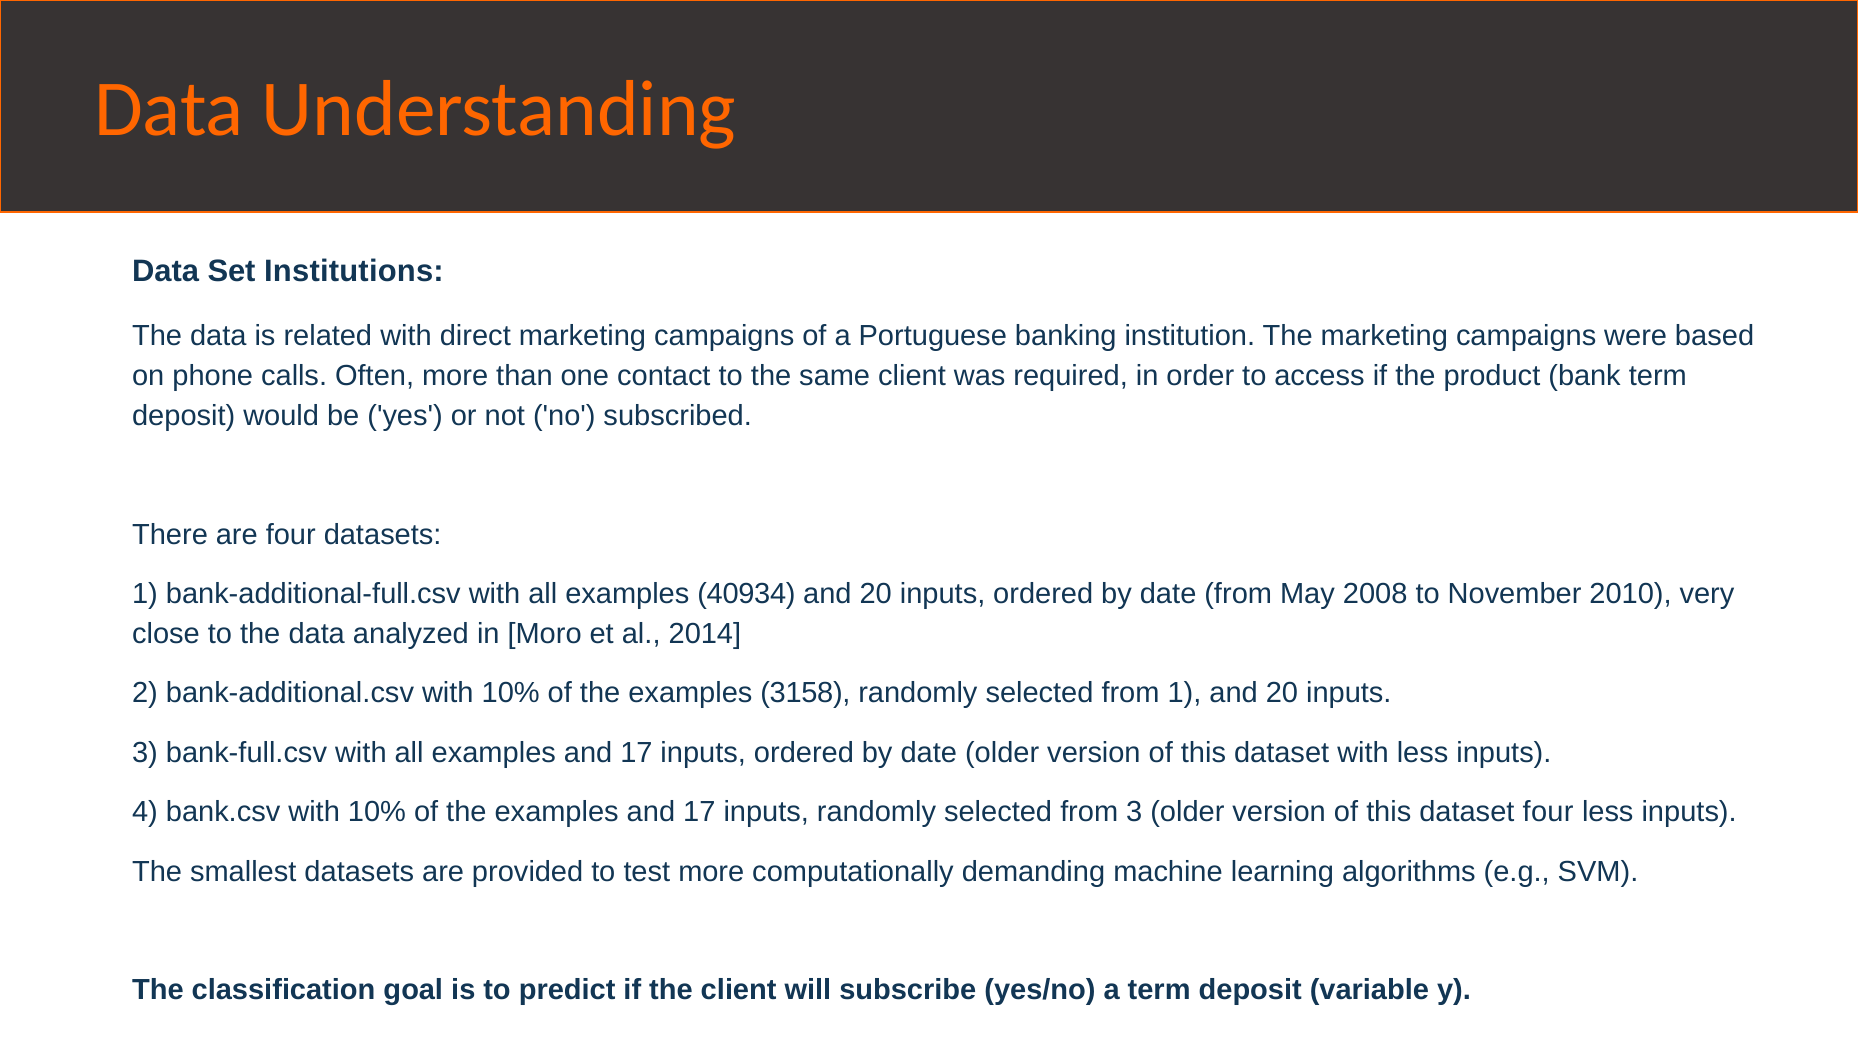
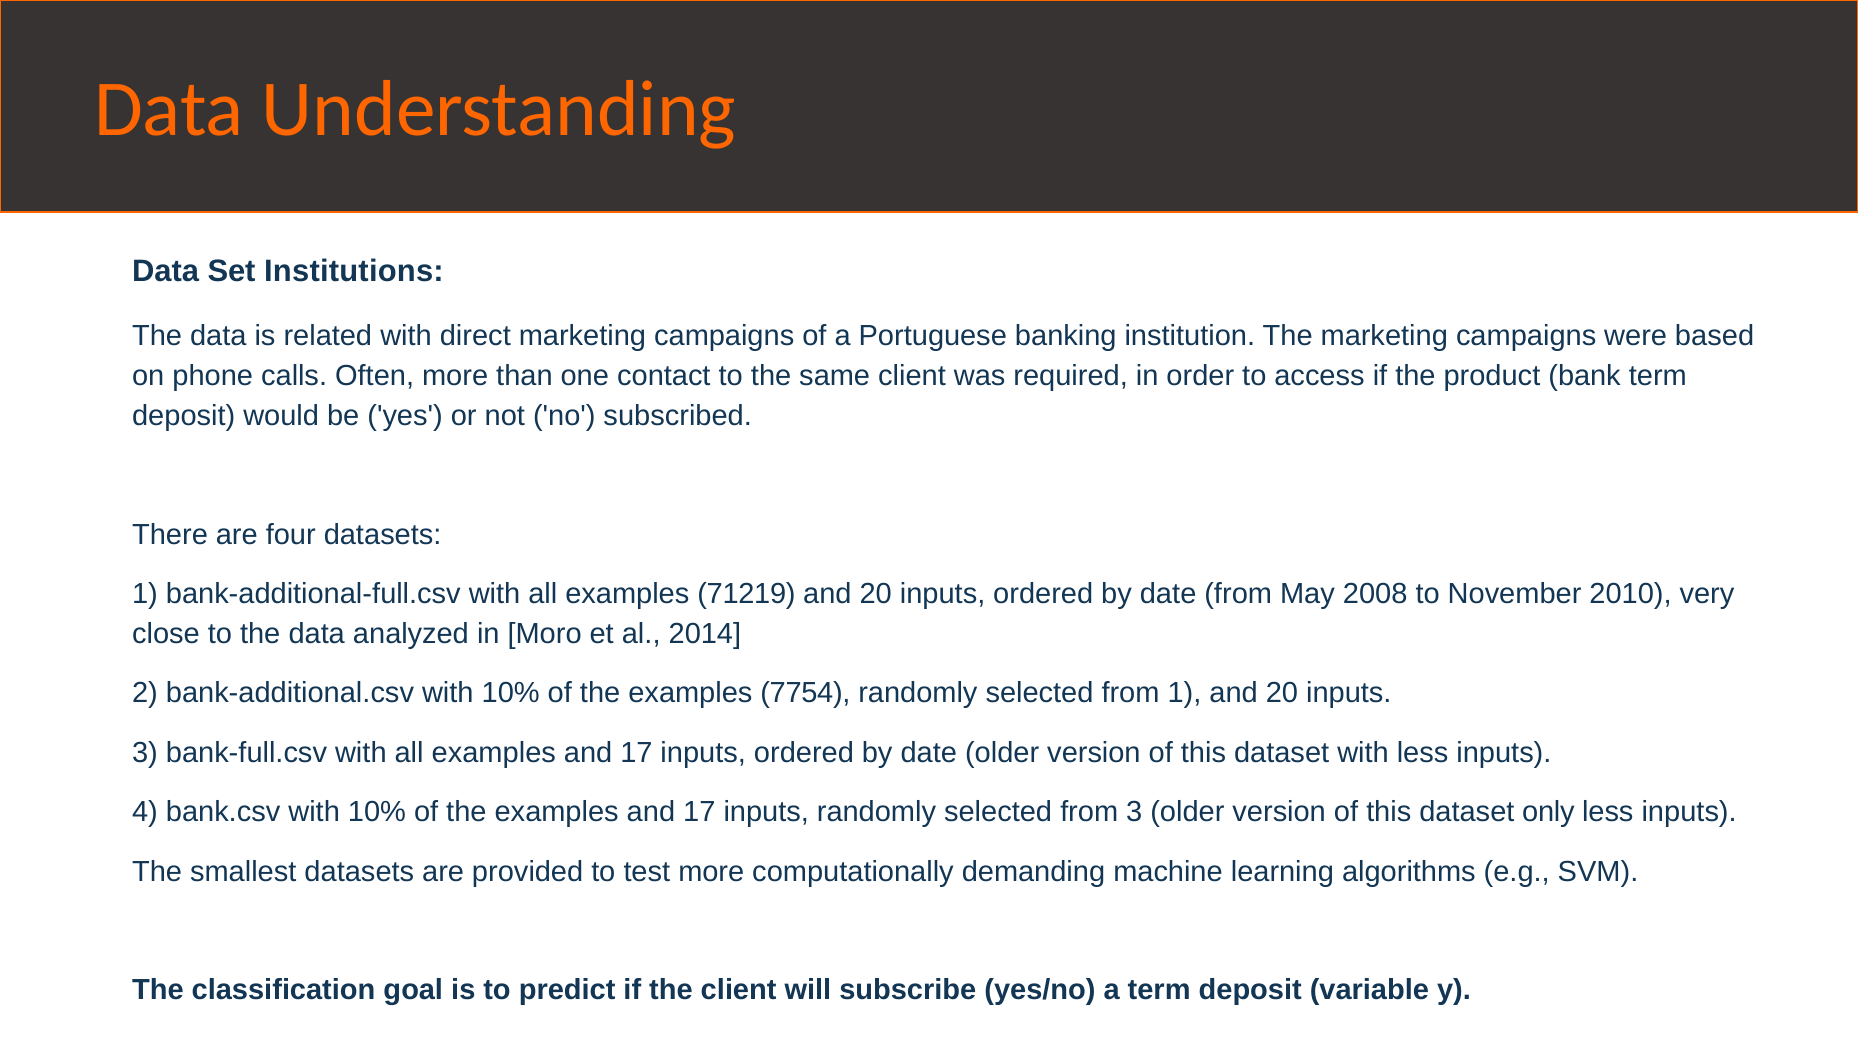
40934: 40934 -> 71219 (746, 594)
3158: 3158 -> 7754 (805, 693)
dataset four: four -> only (1548, 812)
